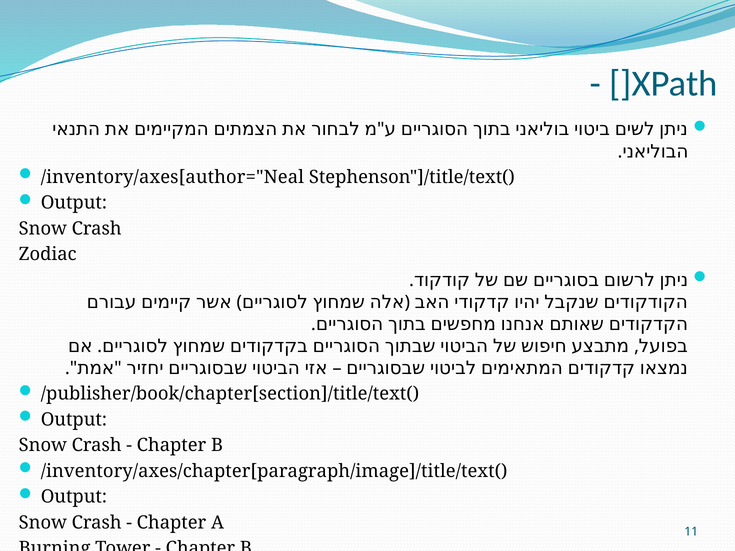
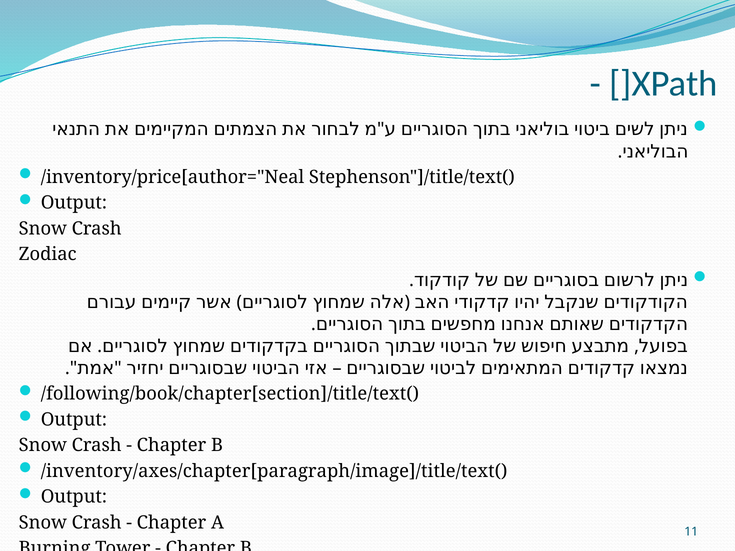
/inventory/axes[author="Neal: /inventory/axes[author="Neal -> /inventory/price[author="Neal (172, 177)
/publisher/book/chapter[section]/title/text(: /publisher/book/chapter[section]/title/text( -> /following/book/chapter[section]/title/text( (230, 394)
